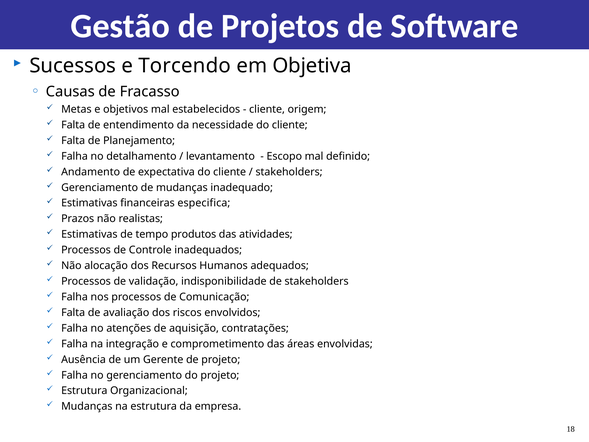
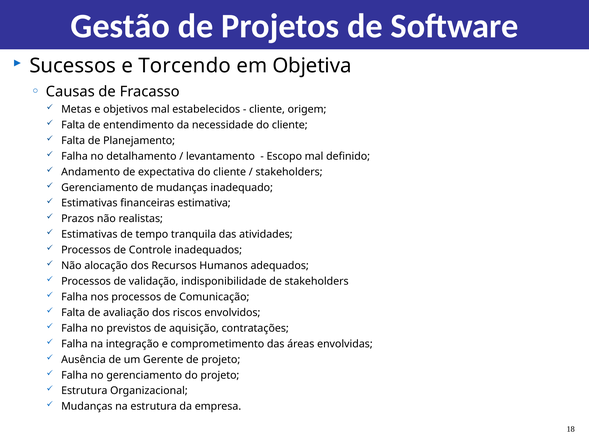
especifica: especifica -> estimativa (204, 203)
produtos: produtos -> tranquila (194, 234)
atenções: atenções -> previstos (129, 328)
